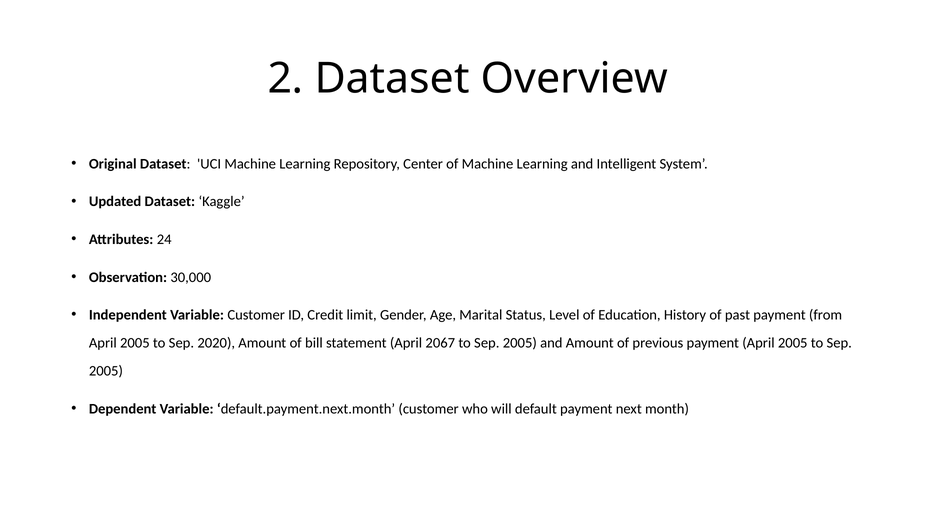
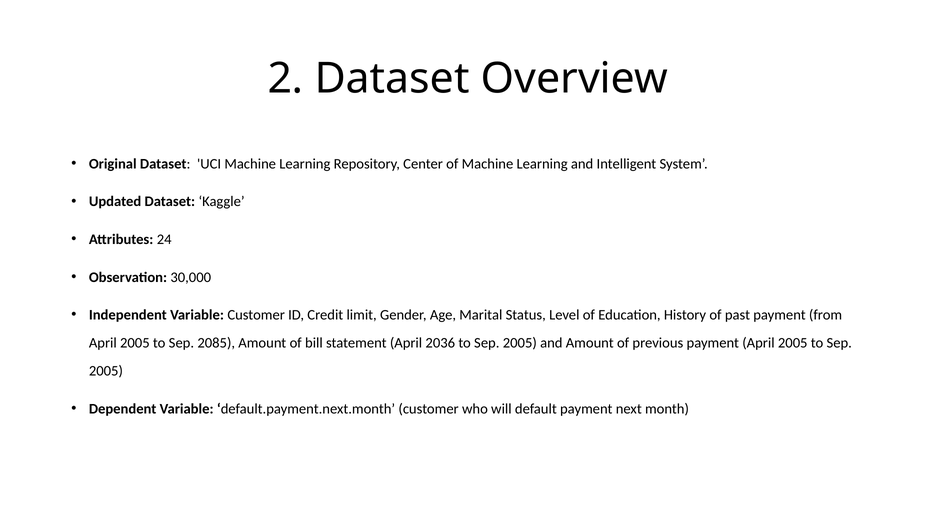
2020: 2020 -> 2085 (216, 343)
2067: 2067 -> 2036 (440, 343)
